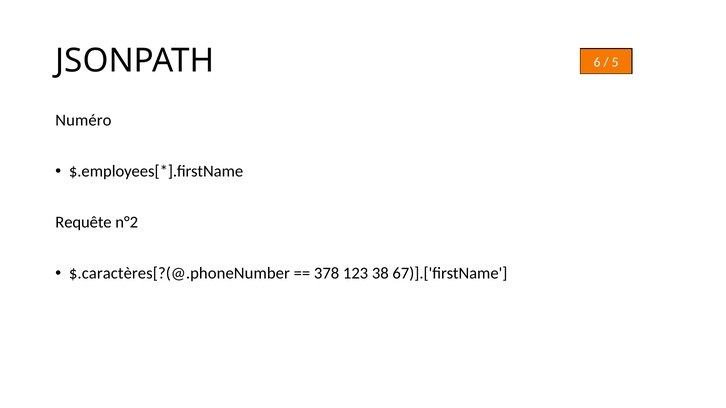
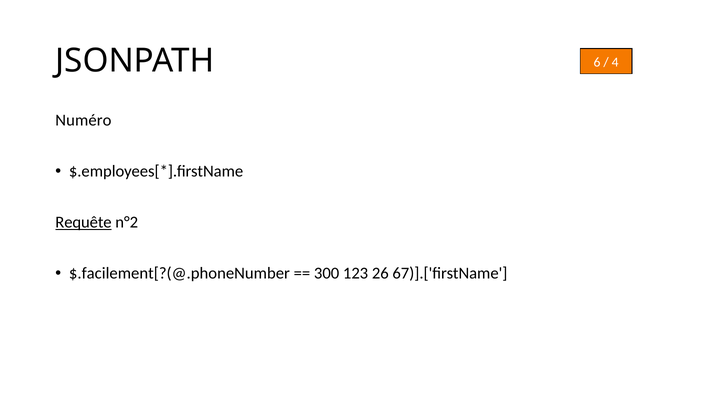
5: 5 -> 4 (615, 62)
Requête underline: none -> present (83, 222)
$.caractères[?(@.phoneNumber: $.caractères[?(@.phoneNumber -> $.facilement[?(@.phoneNumber (179, 273)
378: 378 -> 300 (327, 273)
38: 38 -> 26 (380, 273)
